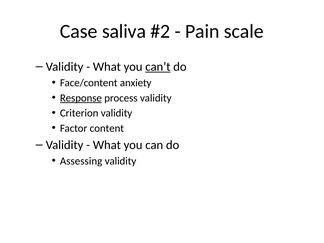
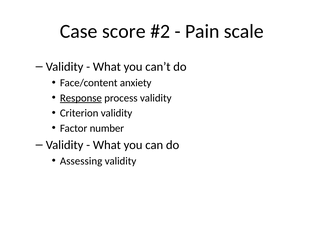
saliva: saliva -> score (124, 31)
can’t underline: present -> none (158, 67)
content: content -> number (107, 128)
